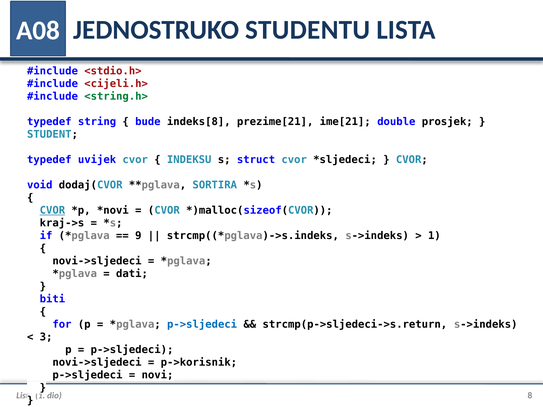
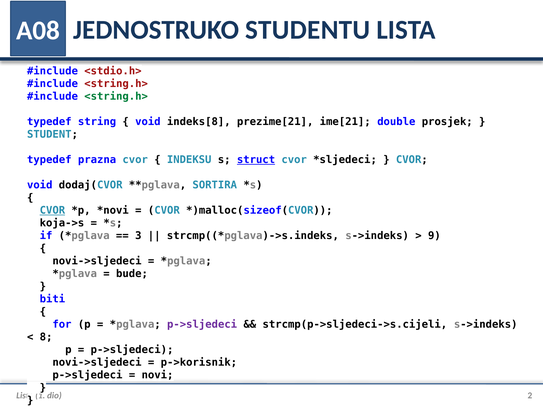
<cijeli.h>: <cijeli.h> -> <string.h> (116, 84)
bude: bude -> void (148, 122)
uvijek: uvijek -> prazna (97, 160)
struct underline: none -> present (256, 160)
kraj->s: kraj->s -> koja->s (62, 223)
9: 9 -> 3 (138, 236)
1: 1 -> 9 (434, 236)
dati: dati -> bude (132, 274)
p->sljedeci colour: blue -> purple (202, 325)
strcmp(p->sljedeci->s.return: strcmp(p->sljedeci->s.return -> strcmp(p->sljedeci->s.cijeli (355, 325)
3: 3 -> 8 (46, 337)
8: 8 -> 2 (530, 396)
